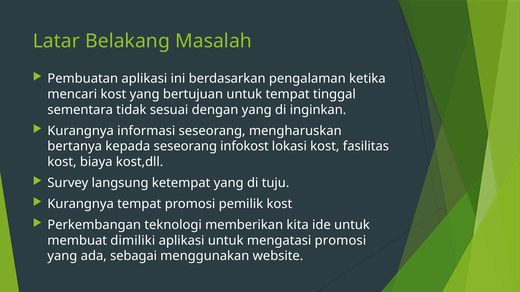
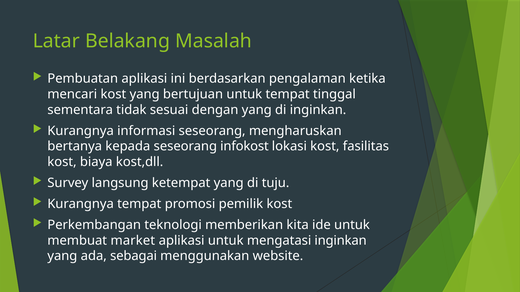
dimiliki: dimiliki -> market (133, 241)
mengatasi promosi: promosi -> inginkan (341, 241)
